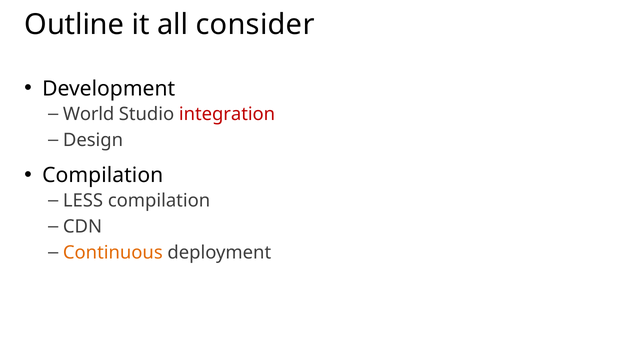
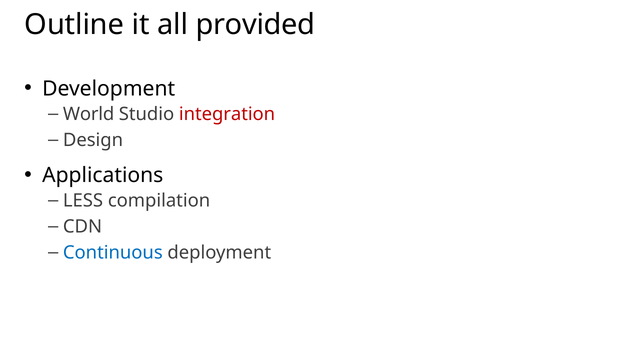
consider: consider -> provided (255, 25)
Compilation: Compilation -> Applications (103, 175)
Continuous colour: orange -> blue (113, 253)
